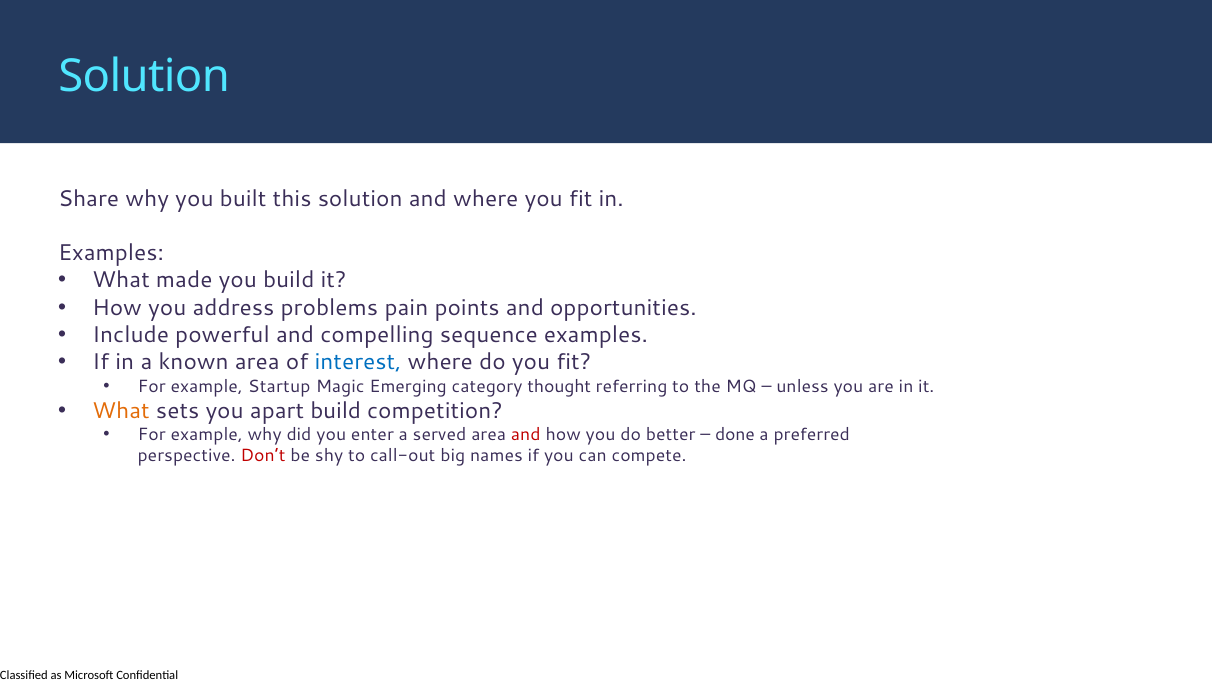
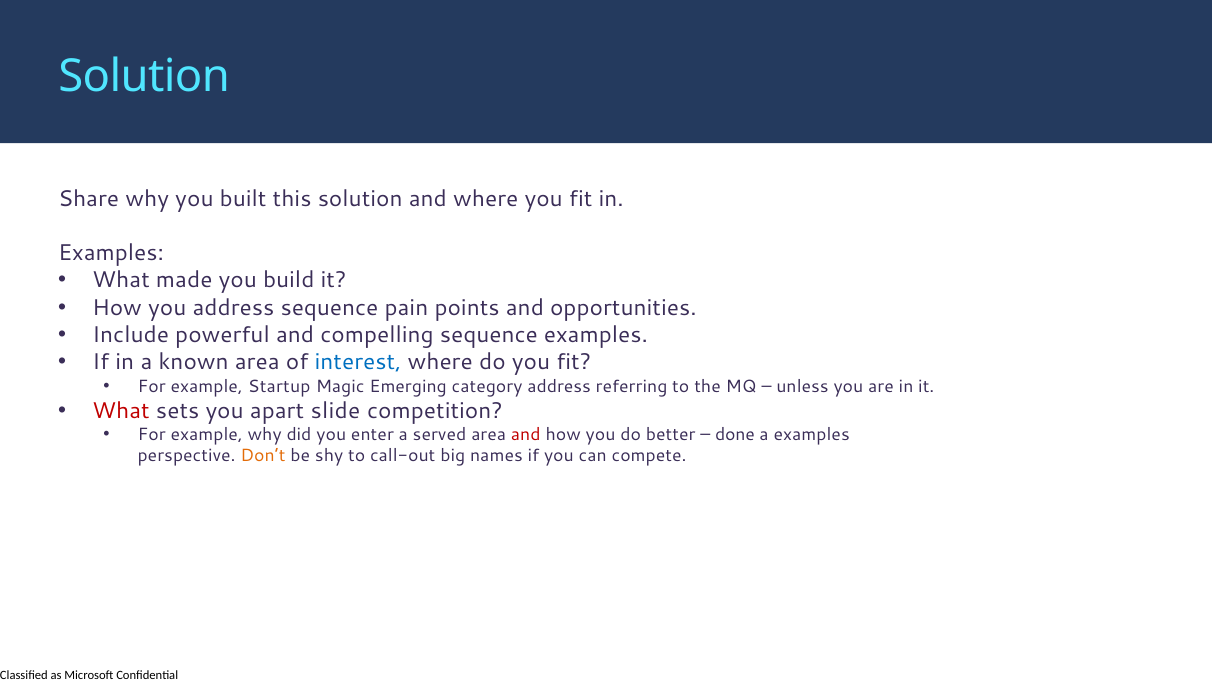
address problems: problems -> sequence (329, 308)
category thought: thought -> address (559, 386)
What colour: orange -> red (121, 411)
apart build: build -> slide (335, 411)
a preferred: preferred -> examples (812, 435)
Don’t colour: red -> orange (263, 456)
